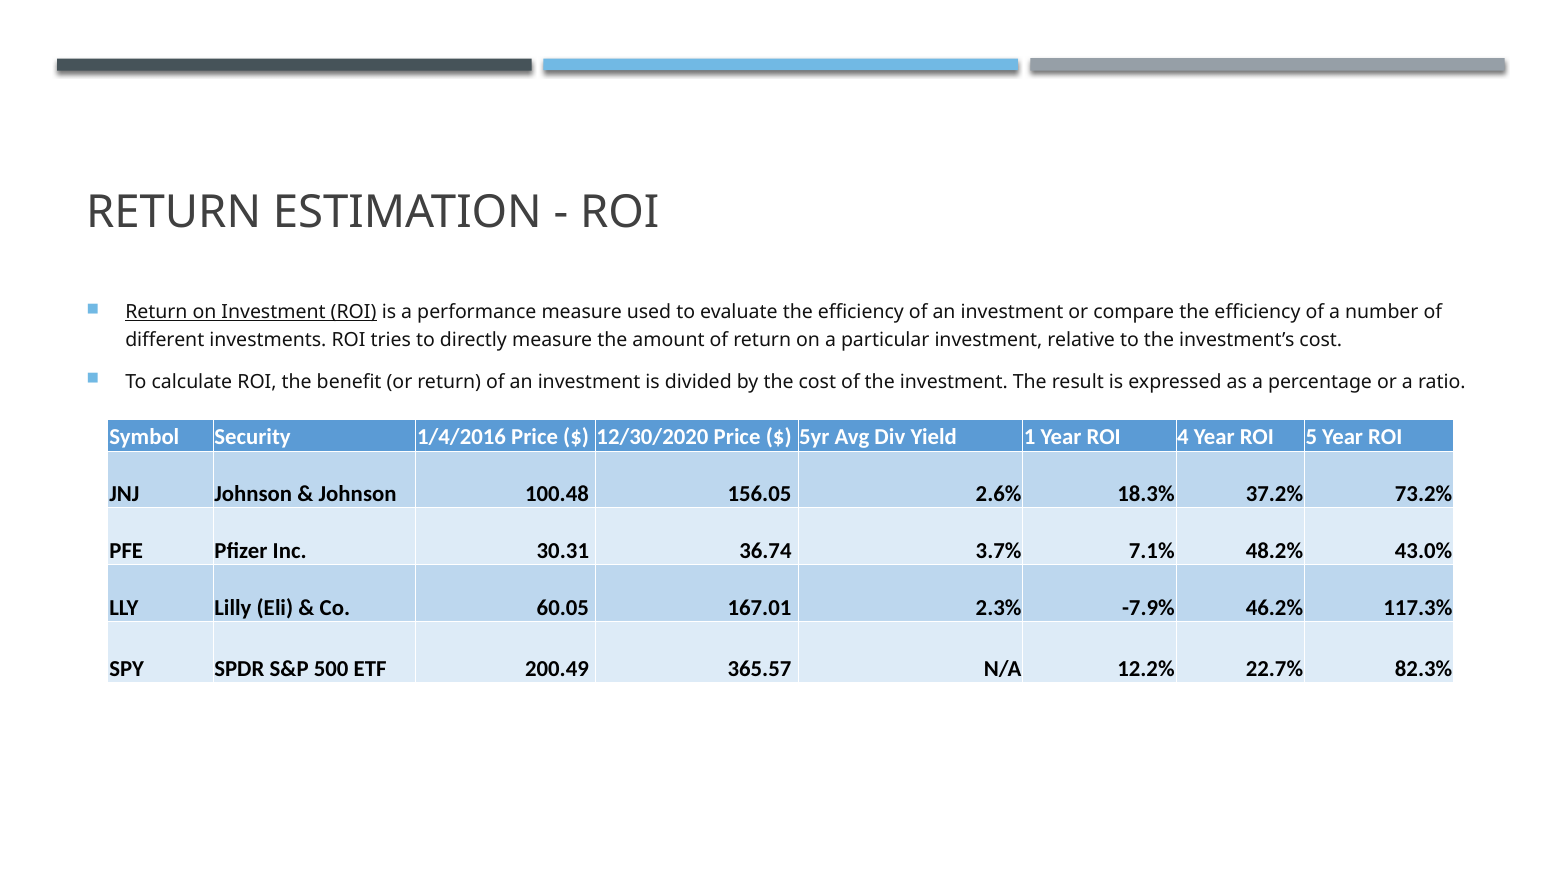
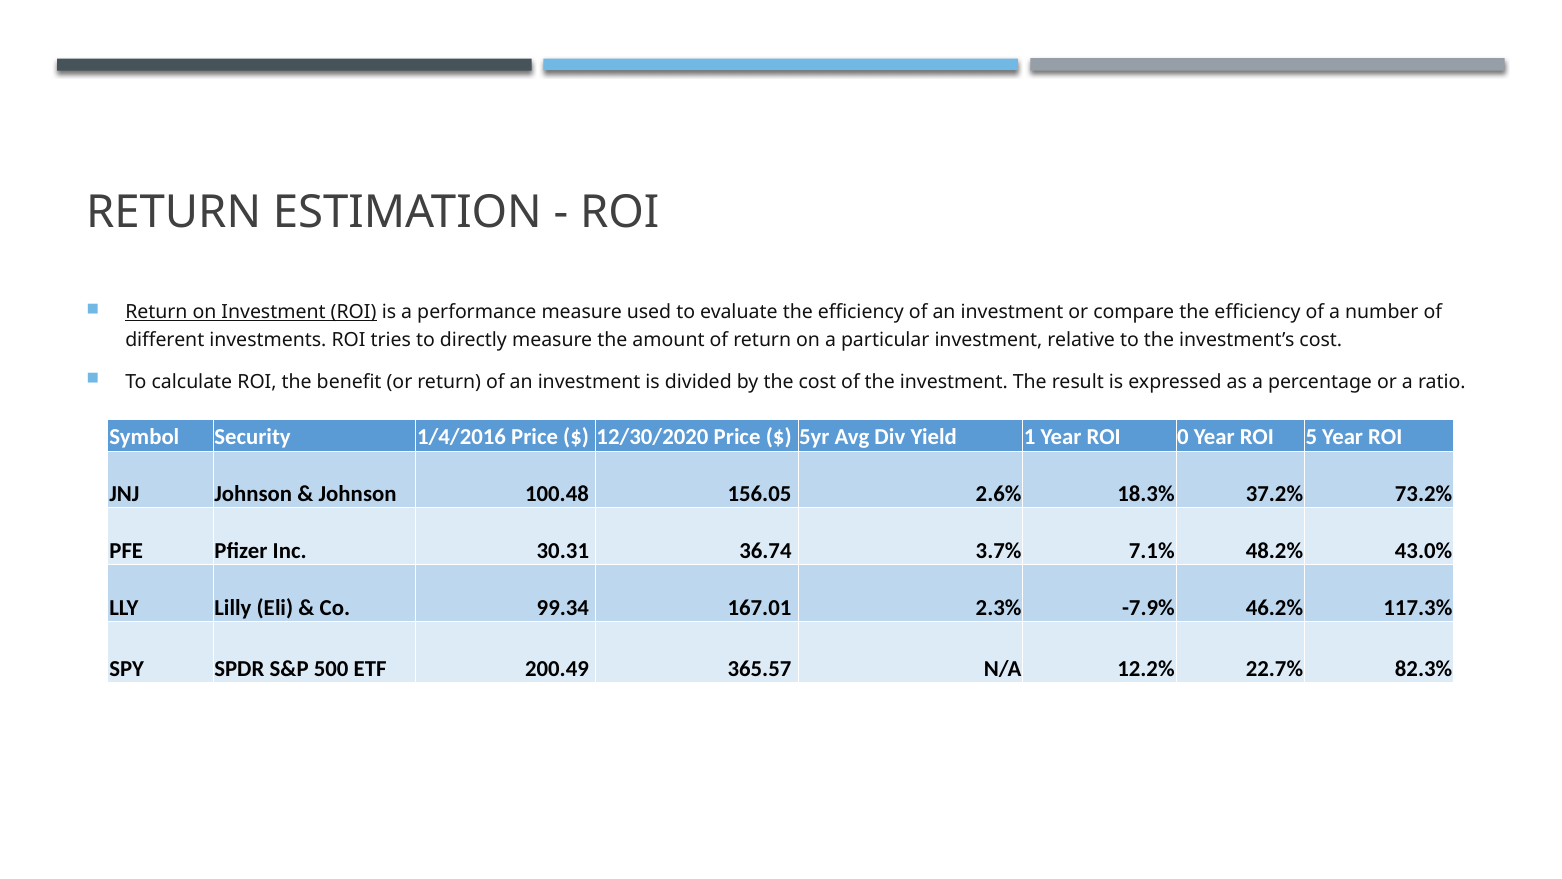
4: 4 -> 0 (1183, 437)
60.05: 60.05 -> 99.34 (563, 607)
